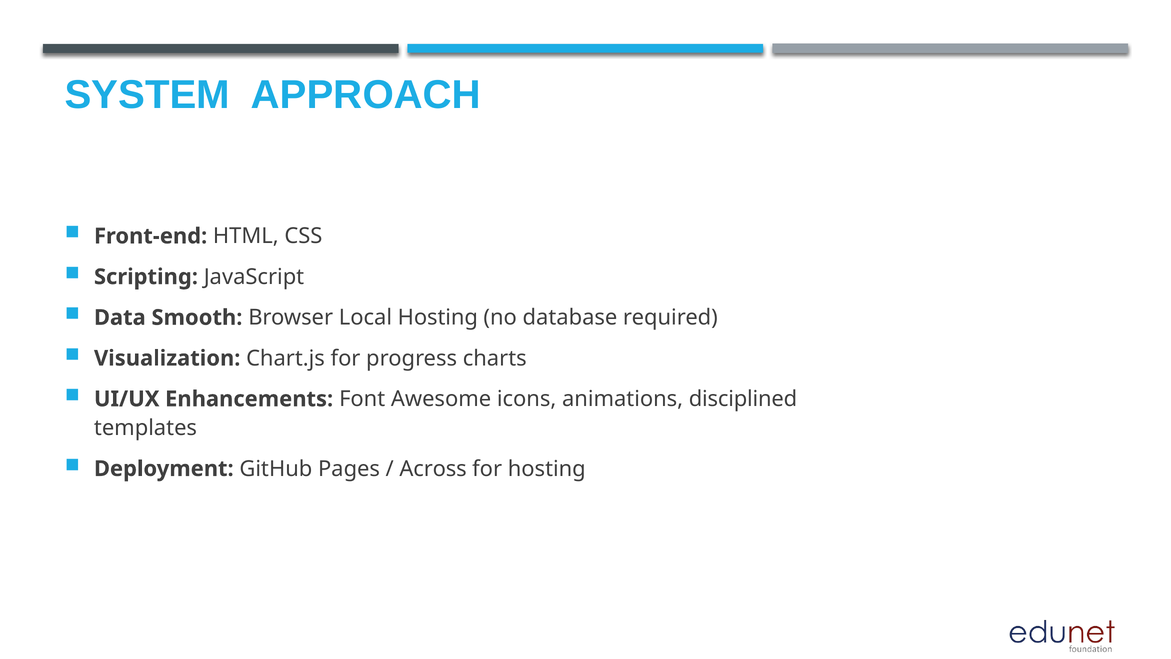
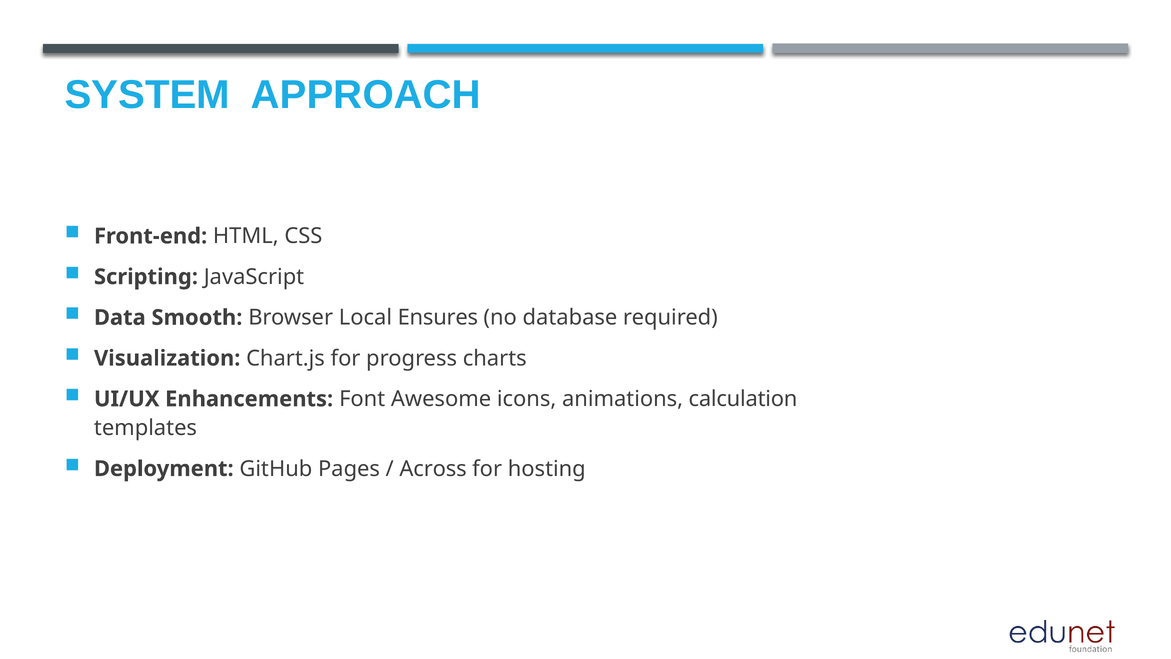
Local Hosting: Hosting -> Ensures (438, 317)
disciplined: disciplined -> calculation (743, 399)
